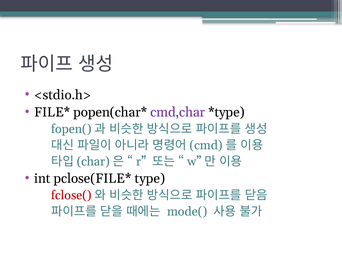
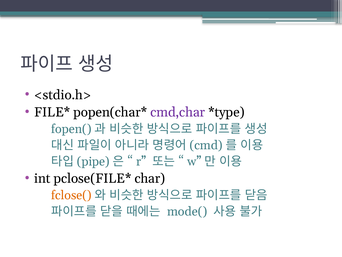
char: char -> pipe (93, 161)
type: type -> char (150, 178)
fclose( colour: red -> orange (71, 195)
